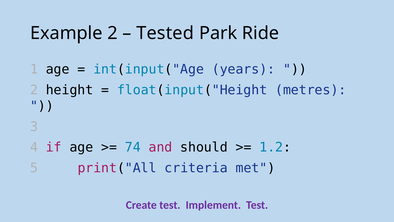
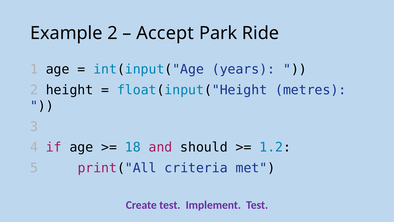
Tested: Tested -> Accept (165, 33)
74: 74 -> 18 (133, 147)
